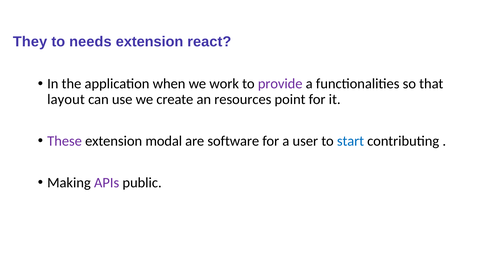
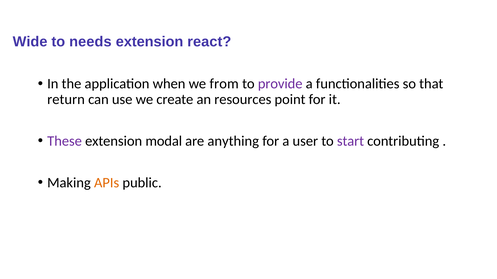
They: They -> Wide (30, 42)
work: work -> from (224, 84)
layout: layout -> return (66, 100)
software: software -> anything (233, 141)
start colour: blue -> purple (350, 141)
APIs colour: purple -> orange (107, 183)
